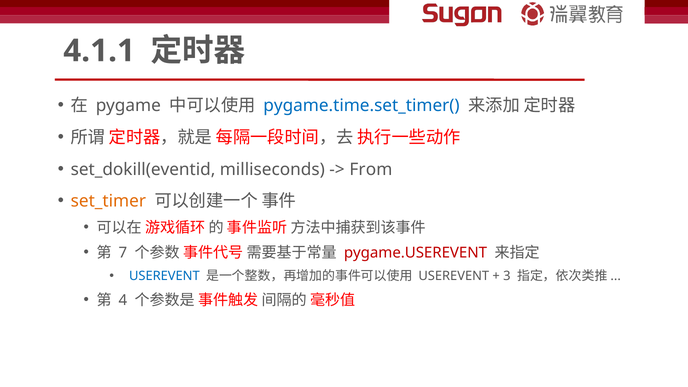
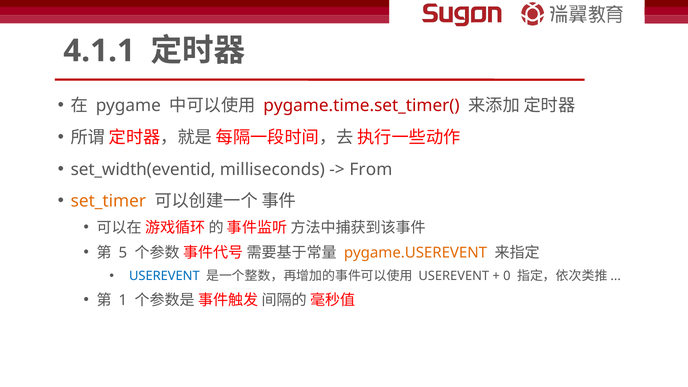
pygame.time.set_timer( colour: blue -> red (361, 105)
set_dokill(eventid: set_dokill(eventid -> set_width(eventid (143, 169)
7: 7 -> 5 (123, 253)
pygame.USEREVENT colour: red -> orange (415, 253)
3: 3 -> 0 (507, 276)
4: 4 -> 1 (123, 300)
